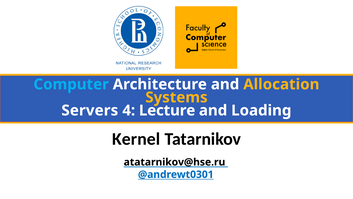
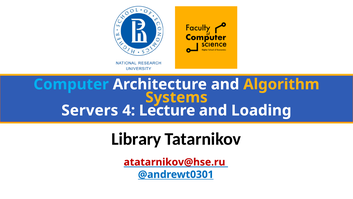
Allocation: Allocation -> Algorithm (281, 84)
Kernel: Kernel -> Library (136, 139)
atatarnikov@hse.ru colour: black -> red (174, 162)
